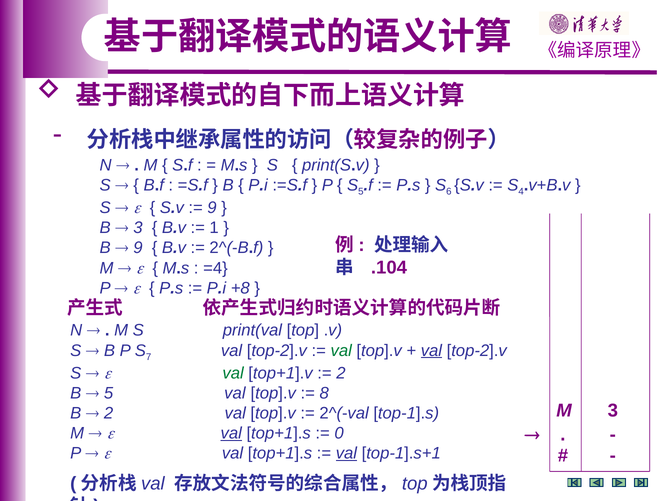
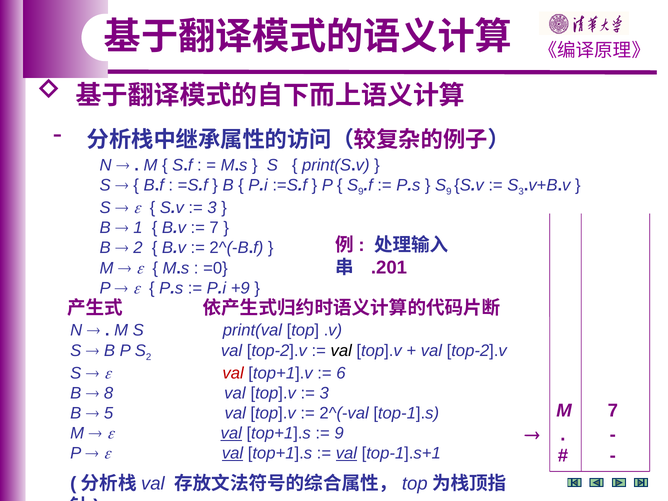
5: 5 -> 9 (361, 192)
6: 6 -> 9 (449, 192)
S 4: 4 -> 3 (521, 192)
9: 9 -> 3 (212, 208)
3: 3 -> 1 (138, 228)
1: 1 -> 7 (214, 228)
9: 9 -> 2 (138, 248)
=4: =4 -> =0 (215, 268)
.104: .104 -> .201 (389, 267)
+8: +8 -> +9 (240, 288)
S 7: 7 -> 2 (149, 357)
val colour: green -> black (341, 351)
val underline: present -> none (431, 351)
val colour: green -> red (233, 373)
2: 2 -> 6 (341, 373)
5: 5 -> 8 (109, 393)
8: 8 -> 3 (324, 393)
M 3: 3 -> 7 (613, 411)
2: 2 -> 5 (109, 413)
0: 0 -> 9 (339, 433)
val underline: none -> present (233, 453)
